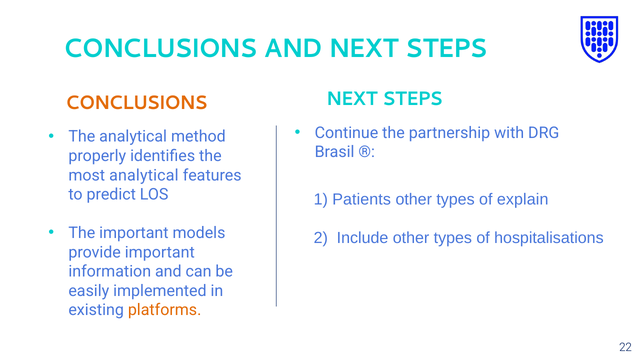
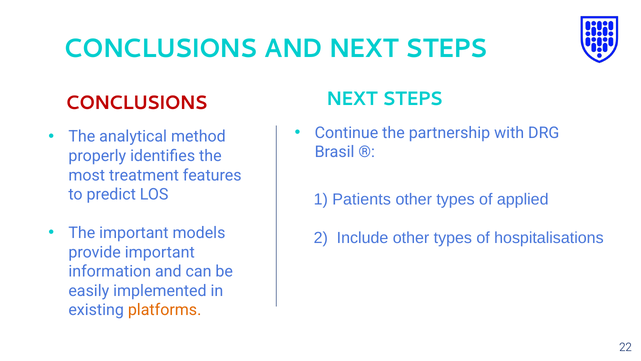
CONCLUSIONS colour: orange -> red (137, 103)
most analytical: analytical -> treatment (144, 175)
explain: explain -> applied (523, 199)
